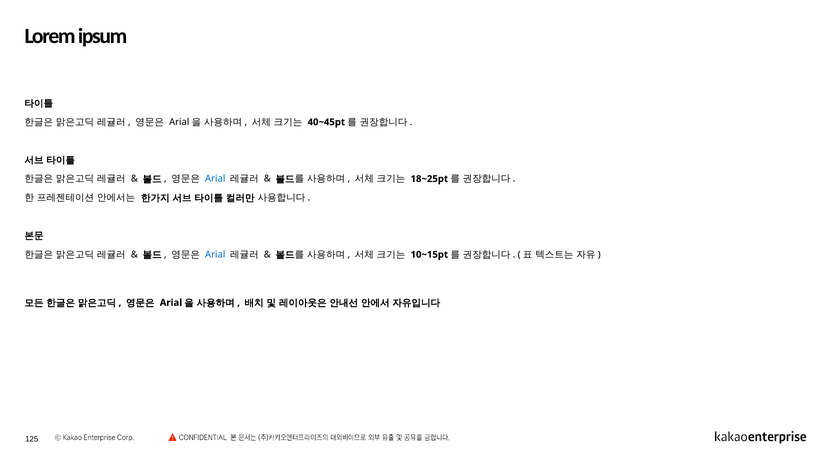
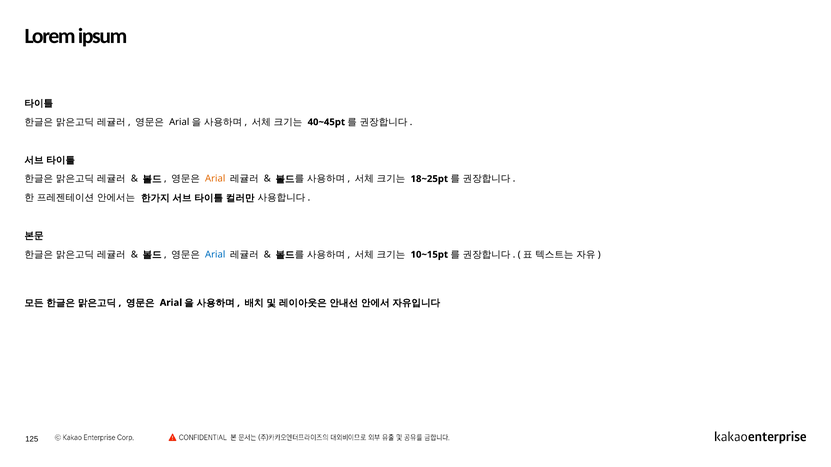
Arial colour: blue -> orange (215, 179)
